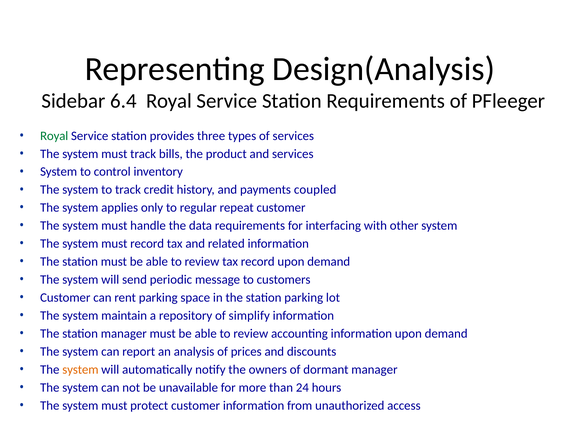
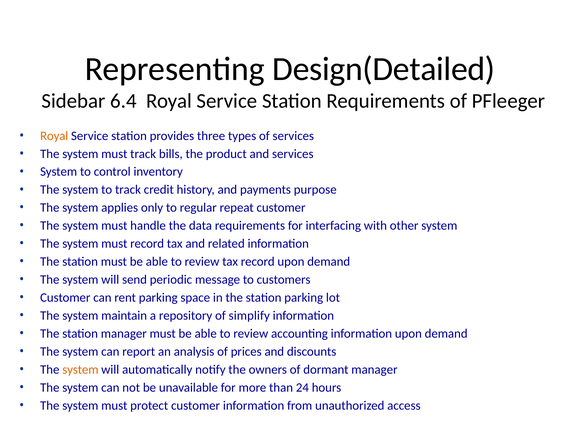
Design(Analysis: Design(Analysis -> Design(Detailed (384, 69)
Royal colour: green -> orange (54, 136)
coupled: coupled -> purpose (315, 190)
